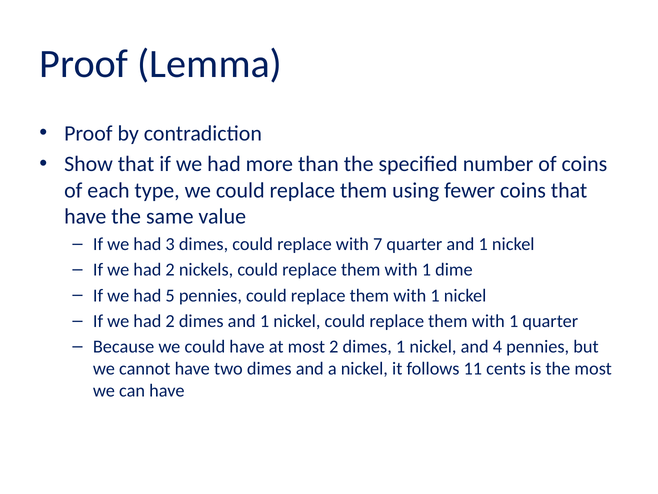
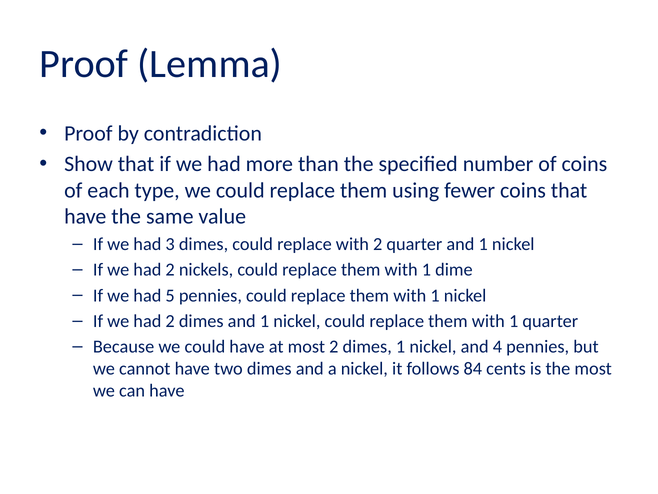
with 7: 7 -> 2 (378, 244)
11: 11 -> 84 (473, 368)
